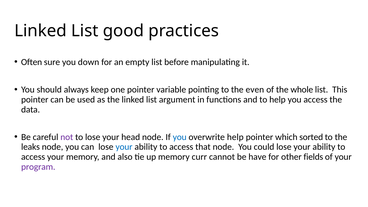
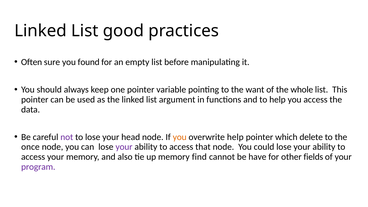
down: down -> found (89, 62)
even: even -> want (255, 90)
you colour: blue -> orange (180, 137)
sorted: sorted -> delete (311, 137)
leaks: leaks -> once (30, 147)
your colour: blue -> purple (124, 147)
curr: curr -> find (199, 157)
